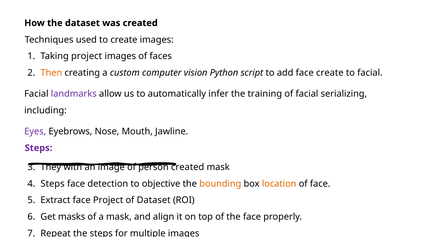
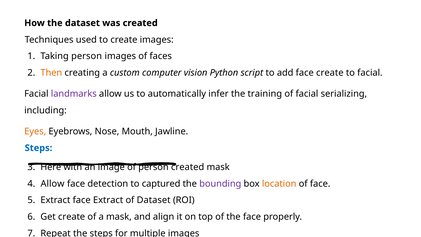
Taking project: project -> person (87, 56)
Eyes colour: purple -> orange (35, 131)
Steps colour: purple -> blue (38, 148)
They: They -> Here (51, 167)
Steps: Steps -> Allow (53, 183)
objective: objective -> captured (161, 183)
bounding colour: orange -> purple (220, 183)
face Project: Project -> Extract (108, 200)
Get masks: masks -> create (72, 217)
